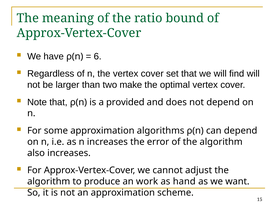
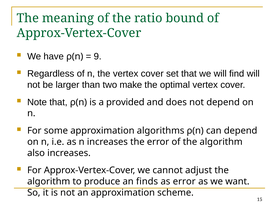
6: 6 -> 9 (98, 56)
work: work -> finds (147, 182)
as hand: hand -> error (184, 182)
